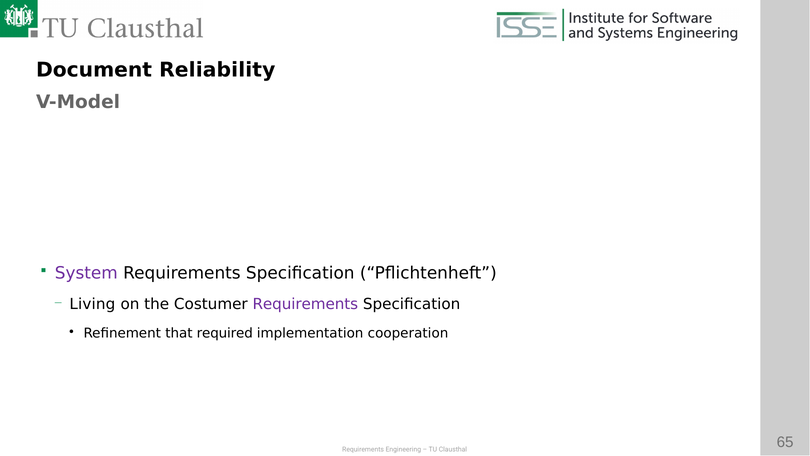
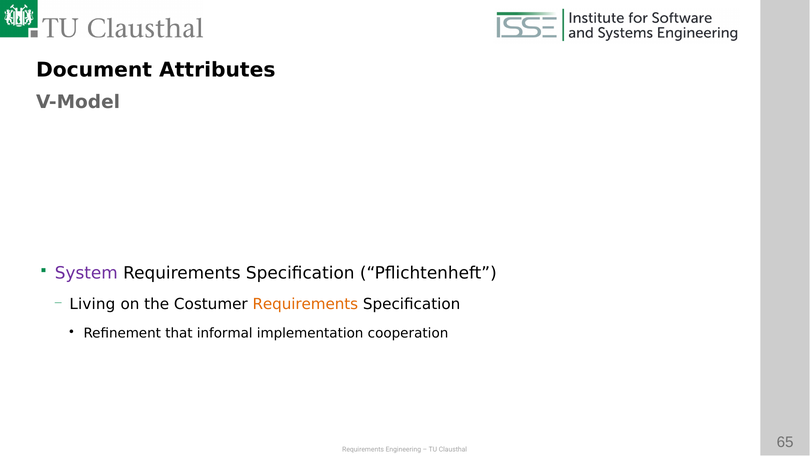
Reliability: Reliability -> Attributes (217, 70)
Requirements colour: purple -> orange (305, 304)
required: required -> informal (225, 333)
